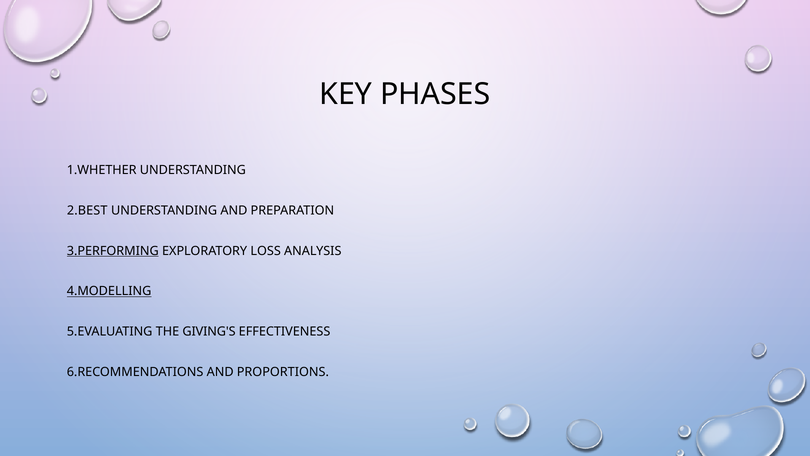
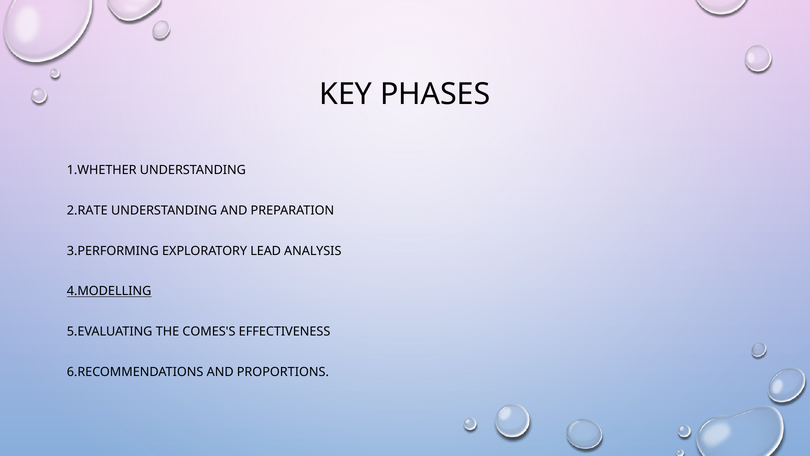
2.BEST: 2.BEST -> 2.RATE (87, 210)
3.PERFORMING underline: present -> none (113, 251)
LOSS: LOSS -> LEAD (266, 251)
GIVING'S: GIVING'S -> COMES'S (209, 331)
